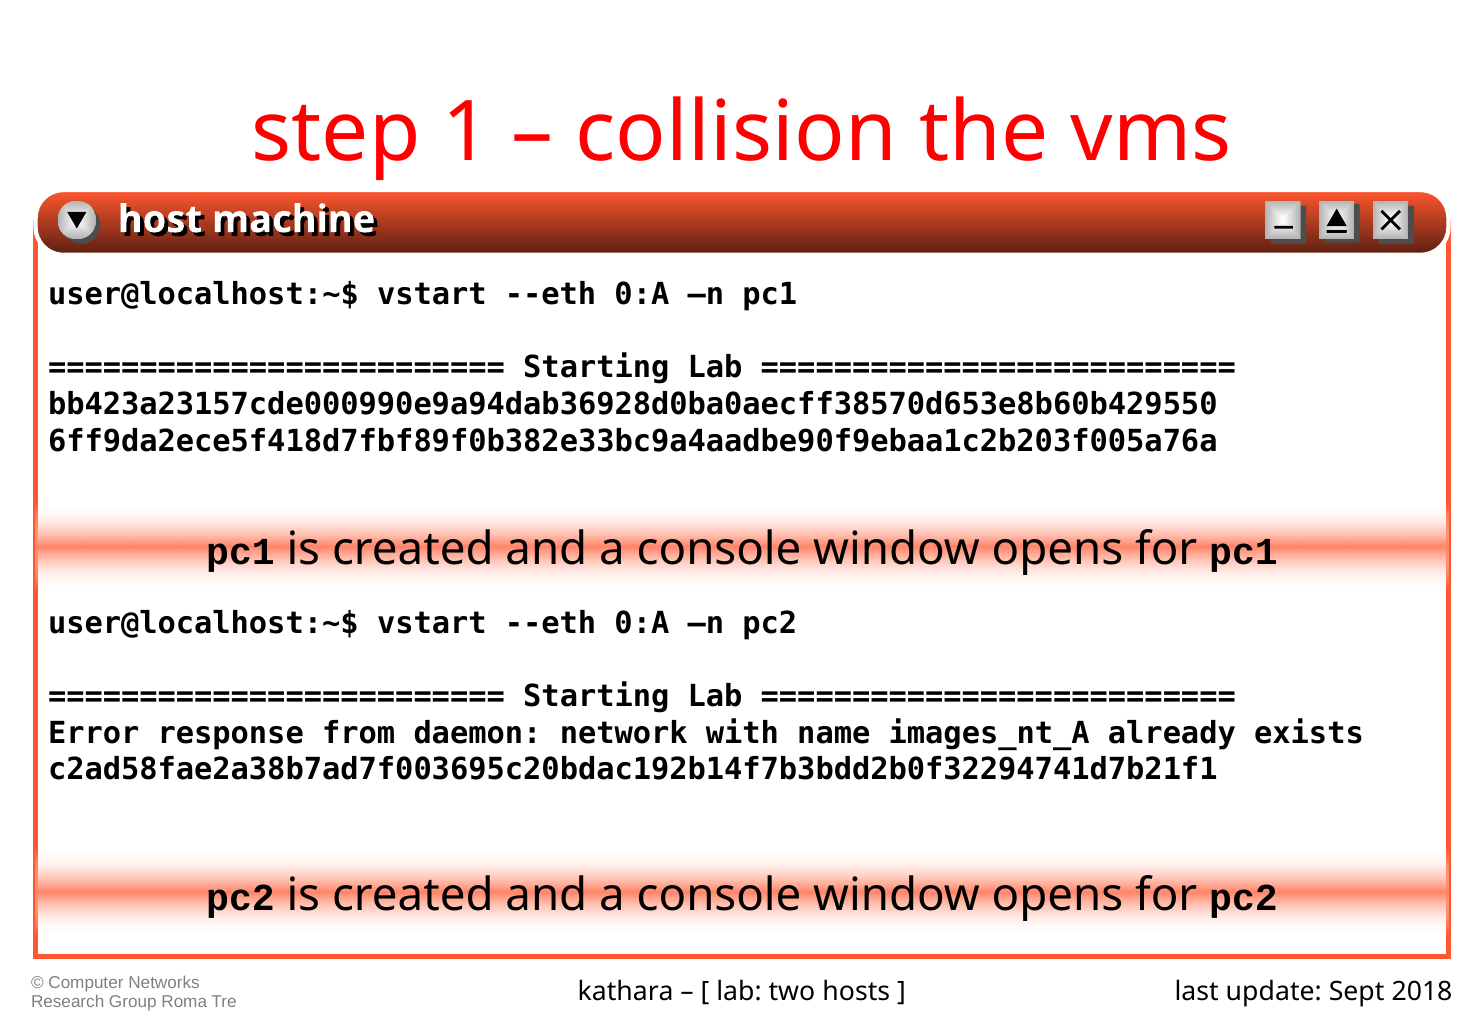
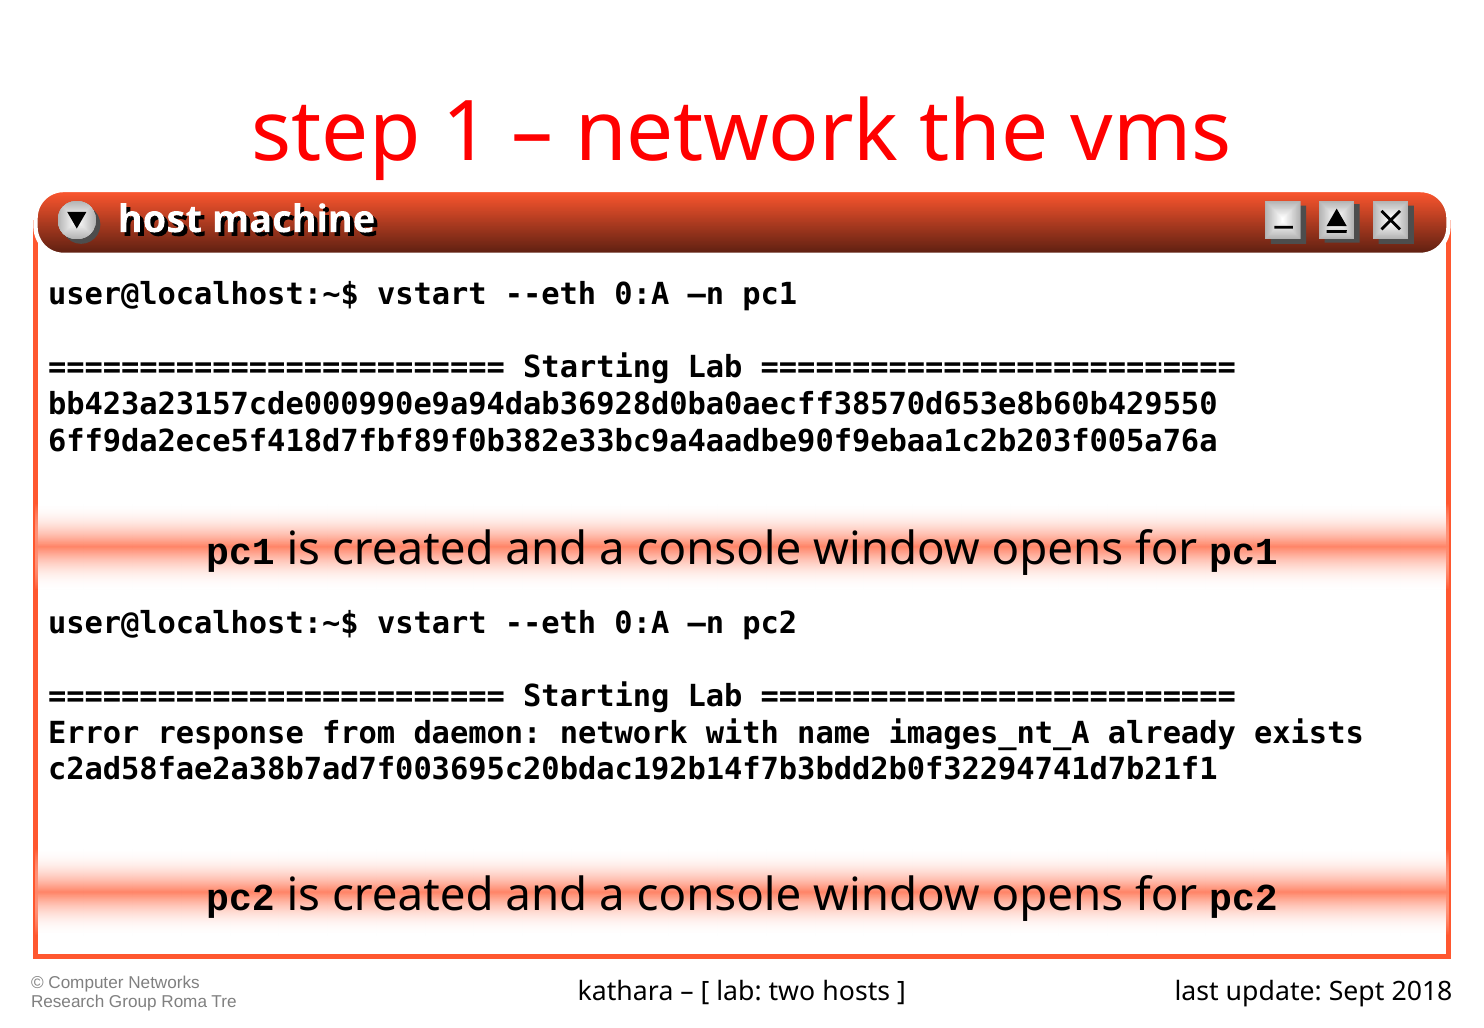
collision: collision -> network (737, 133)
